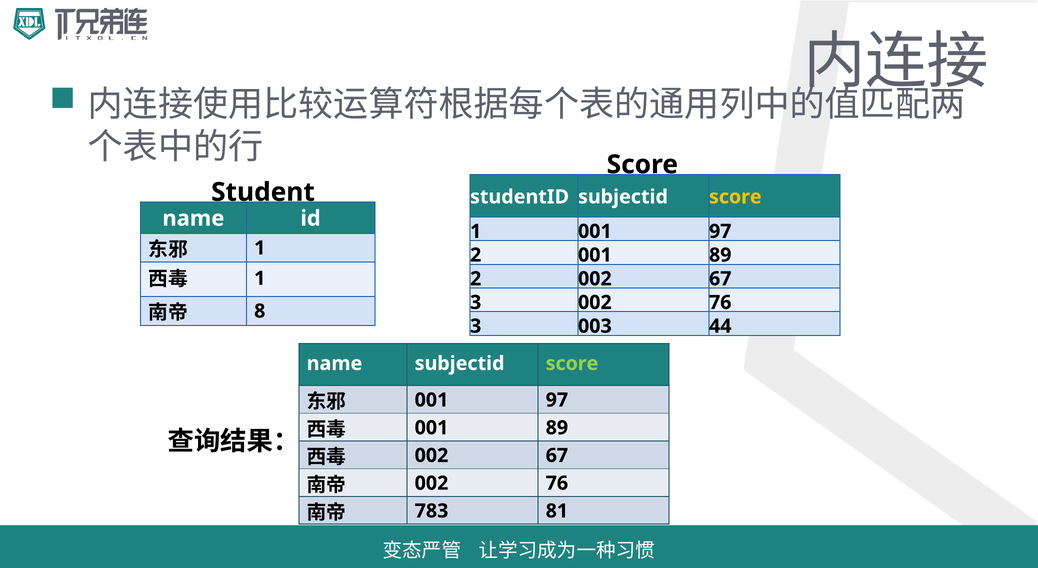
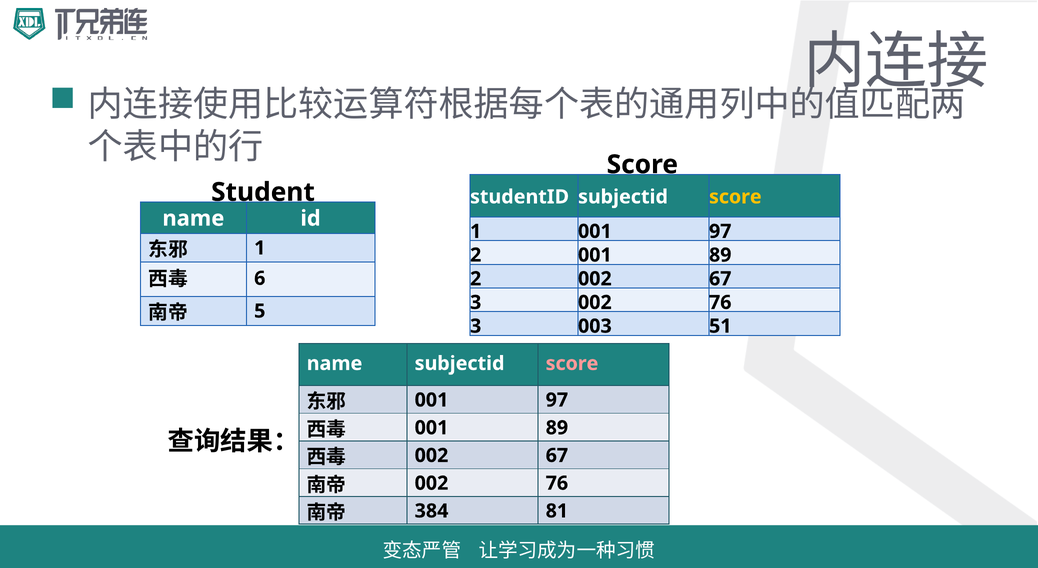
1: 1 -> 6 (260, 279)
8: 8 -> 5 (260, 311)
44: 44 -> 51 (720, 326)
score colour: light green -> pink (572, 364)
783: 783 -> 384 (432, 511)
